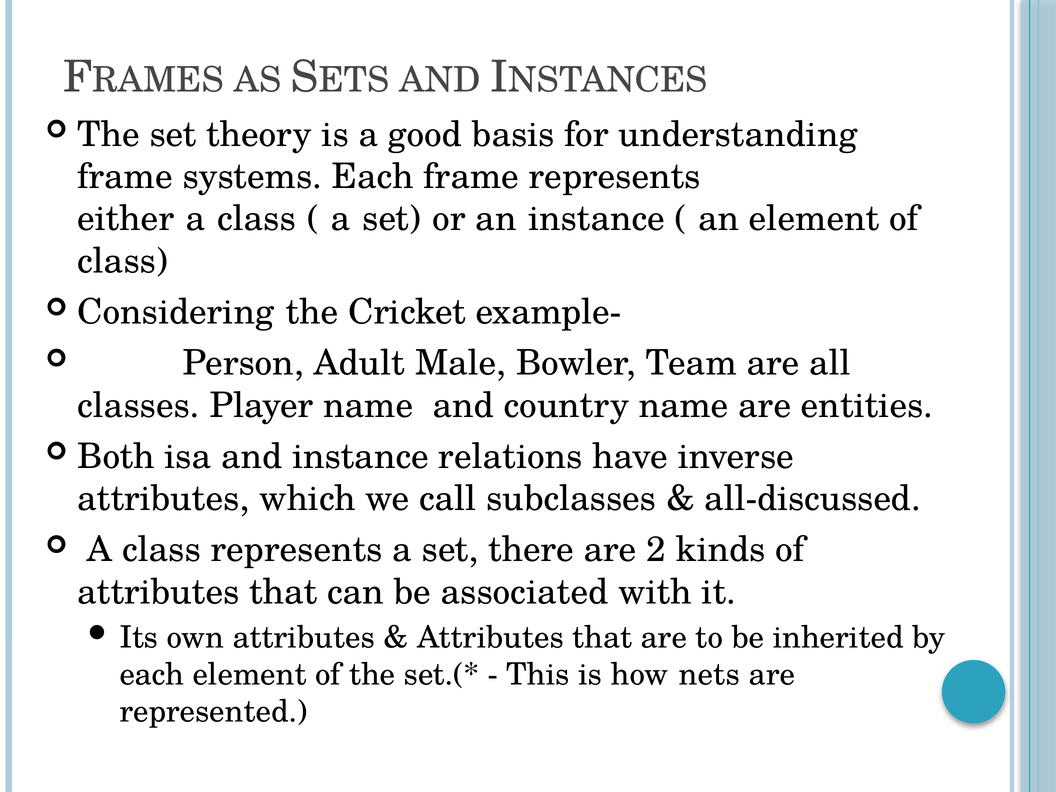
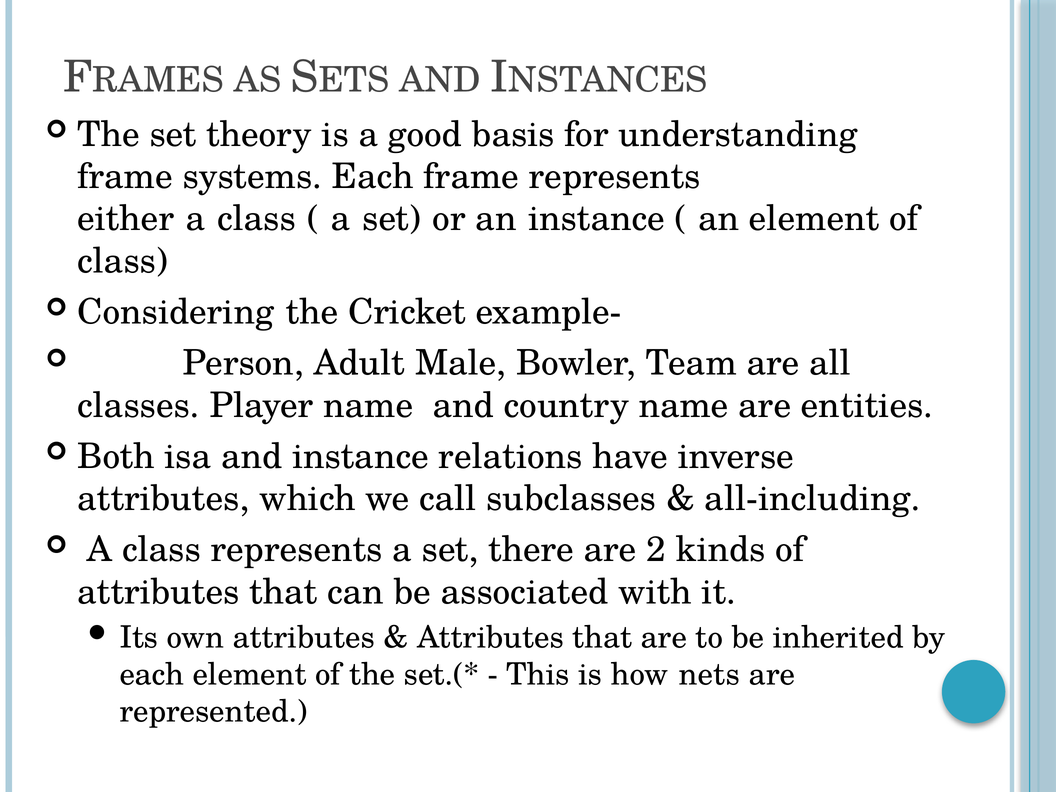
all-discussed: all-discussed -> all-including (813, 499)
